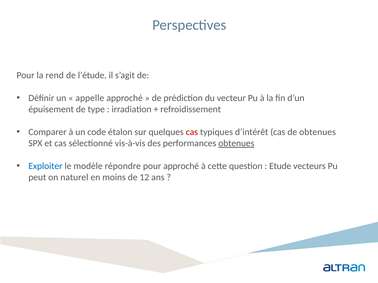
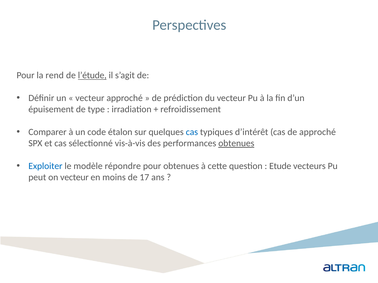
l’étude underline: none -> present (92, 76)
appelle: appelle -> vecteur (90, 98)
cas colour: red -> blue (192, 132)
de obtenues: obtenues -> approché (318, 132)
pour approché: approché -> obtenues (181, 166)
on naturel: naturel -> vecteur (74, 178)
12: 12 -> 17 (144, 178)
